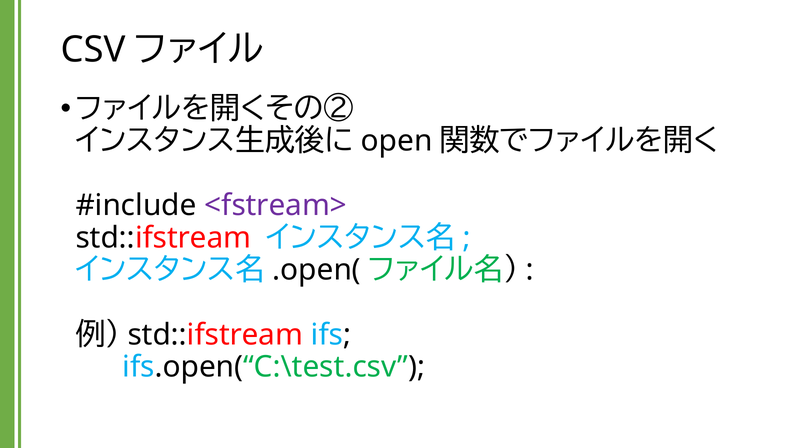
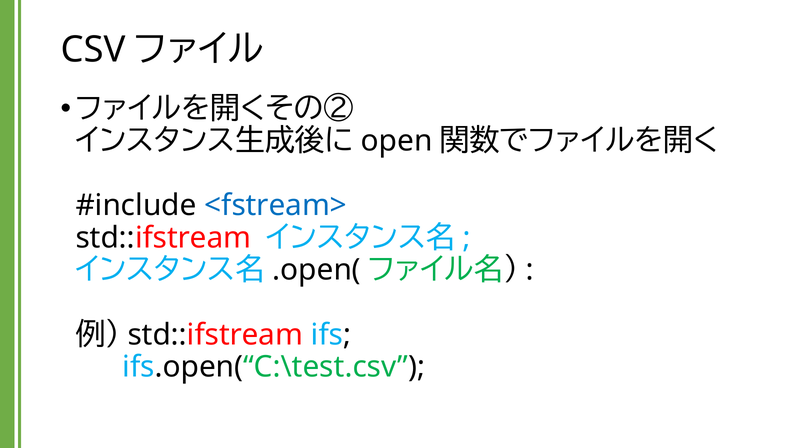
<fstream> colour: purple -> blue (276, 205)
